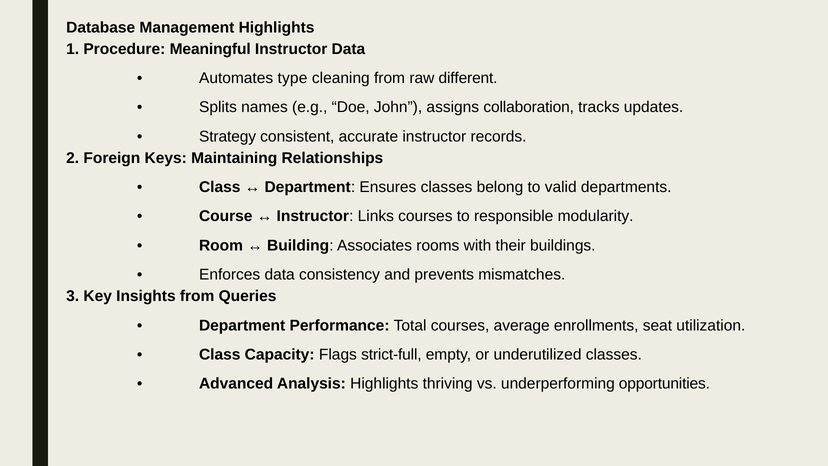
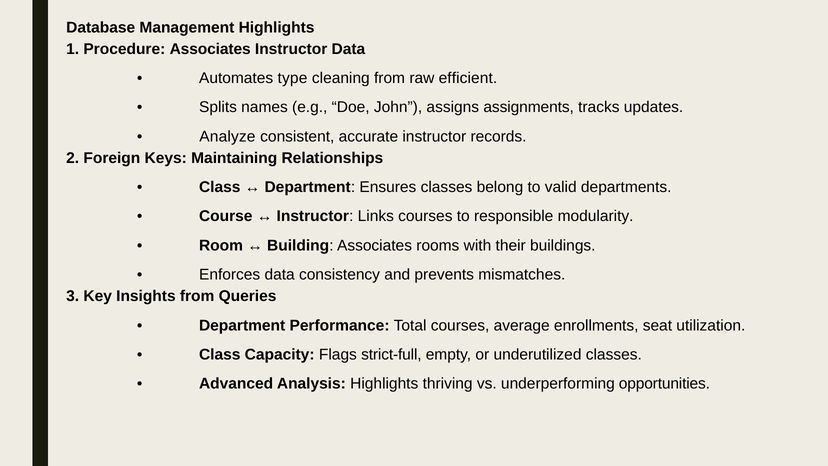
Procedure Meaningful: Meaningful -> Associates (210, 49)
different: different -> efficient (468, 78)
collaboration: collaboration -> assignments (529, 107)
Strategy: Strategy -> Analyze (227, 136)
